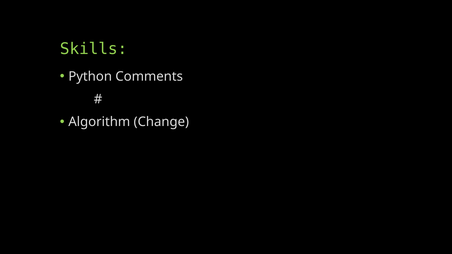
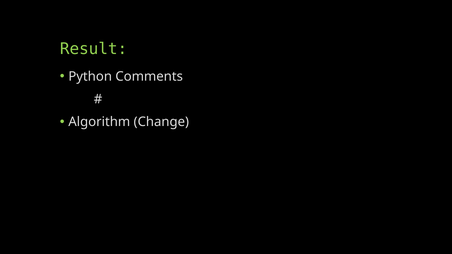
Skills: Skills -> Result (94, 49)
